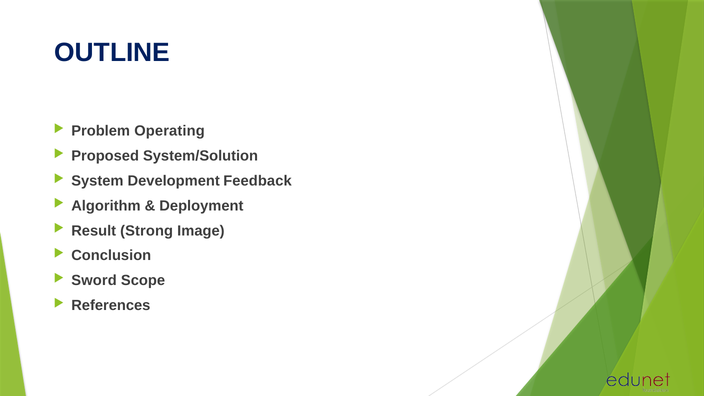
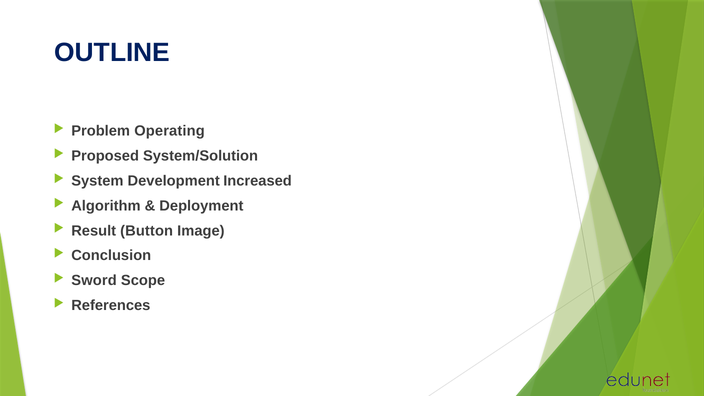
Feedback: Feedback -> Increased (258, 181)
Strong: Strong -> Button (147, 231)
